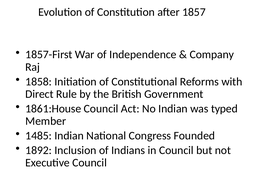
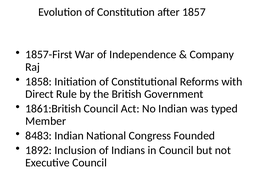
1861:House: 1861:House -> 1861:British (53, 109)
1485: 1485 -> 8483 (39, 136)
